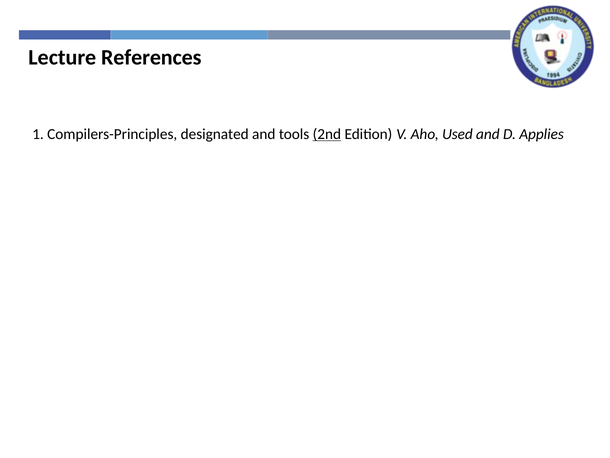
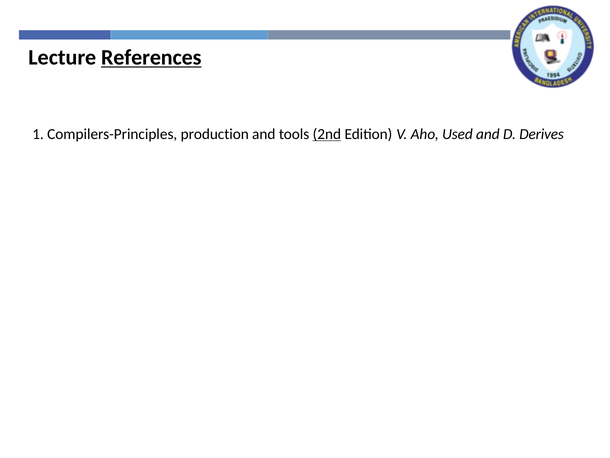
References underline: none -> present (151, 58)
designated: designated -> production (215, 134)
Applies: Applies -> Derives (542, 134)
